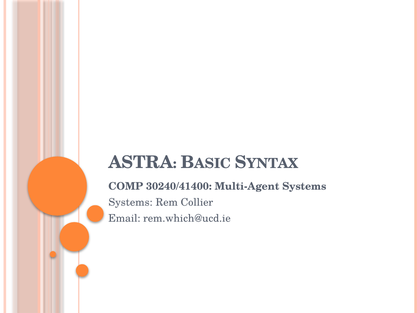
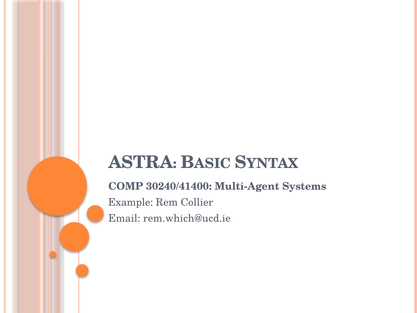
Systems: Systems -> Example (131, 202)
